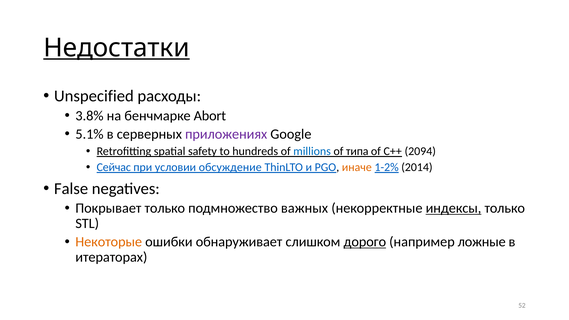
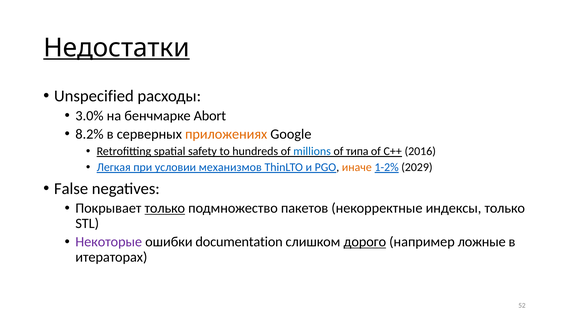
3.8%: 3.8% -> 3.0% (89, 116)
5.1%: 5.1% -> 8.2% (89, 134)
приложениях colour: purple -> orange (226, 134)
2094: 2094 -> 2016 (420, 151)
Сейчас: Сейчас -> Легкая (114, 167)
обсуждение: обсуждение -> механизмов (230, 167)
2014: 2014 -> 2029 (417, 167)
только underline: none -> present (165, 208)
важных: важных -> пакетов (305, 208)
индексы underline: present -> none (454, 208)
Некоторые colour: orange -> purple (109, 242)
обнаруживает: обнаруживает -> documentation (239, 242)
